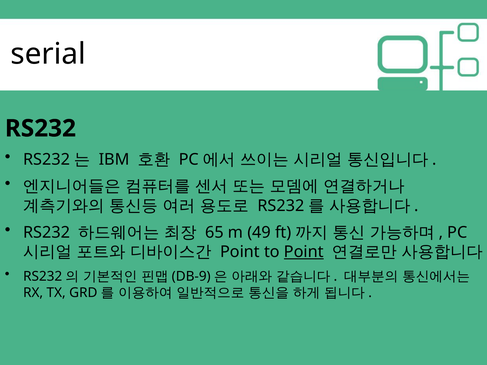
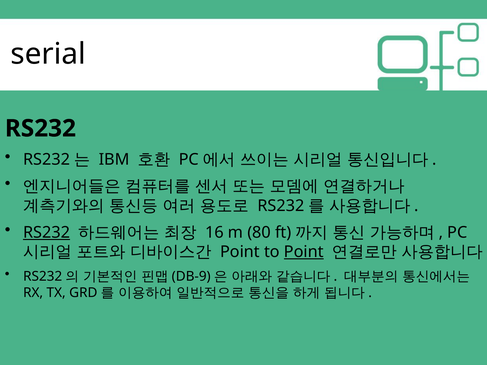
RS232 underline: none -> present (47, 233)
65: 65 -> 16 (215, 233)
49: 49 -> 80 (259, 233)
